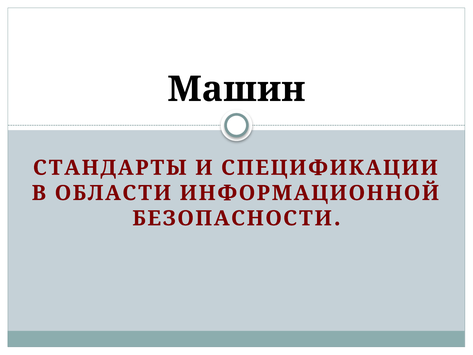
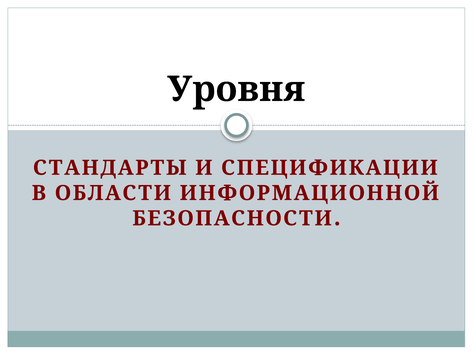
Машин: Машин -> Уровня (236, 89)
